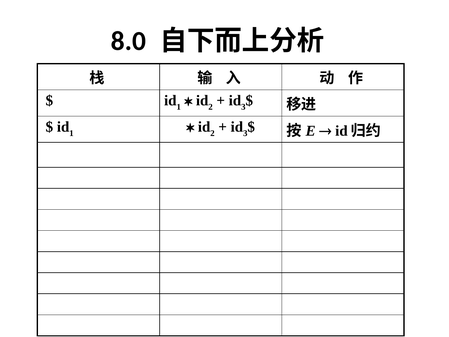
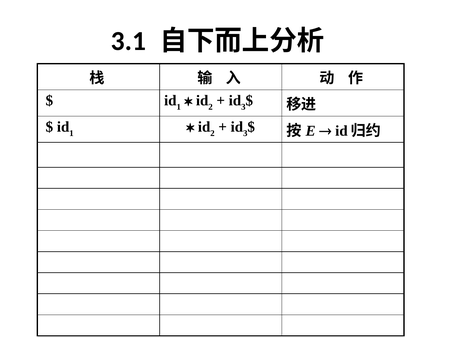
8.0: 8.0 -> 3.1 (128, 41)
